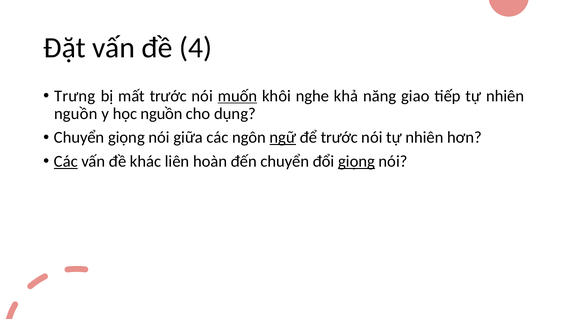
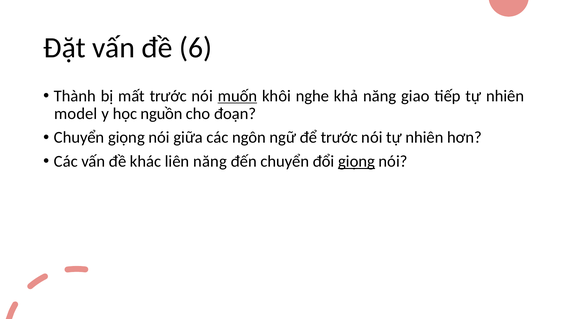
4: 4 -> 6 (196, 48)
Trưng: Trưng -> Thành (75, 96)
nguồn: nguồn -> model (76, 114)
dụng: dụng -> đoạn (235, 114)
ngữ underline: present -> none (283, 138)
Các underline: present -> none (66, 162)
liên hoàn: hoàn -> năng (210, 162)
